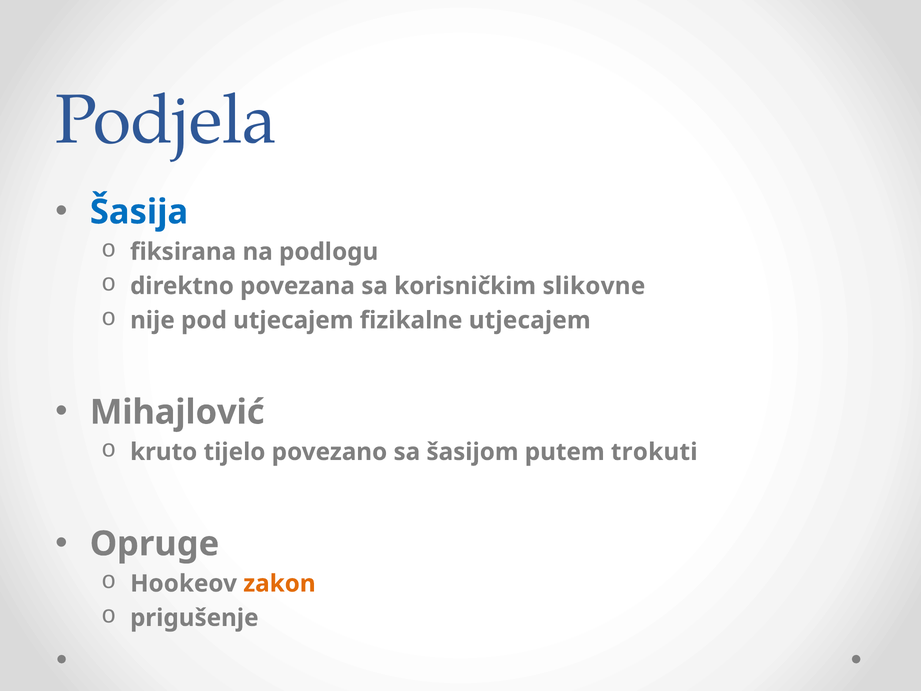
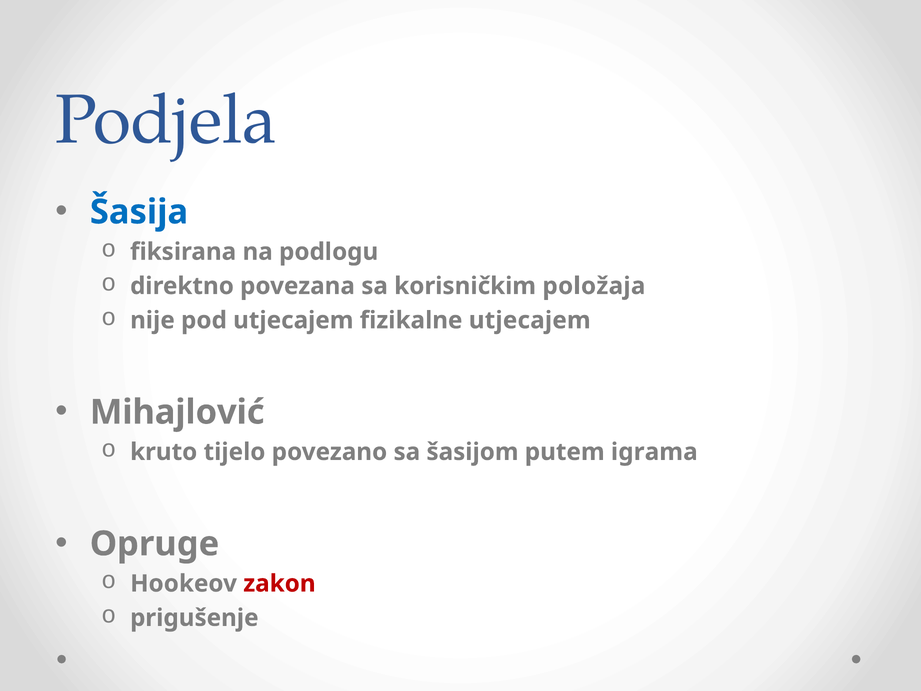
slikovne: slikovne -> položaja (594, 286)
trokuti: trokuti -> igrama (654, 452)
zakon colour: orange -> red (279, 583)
